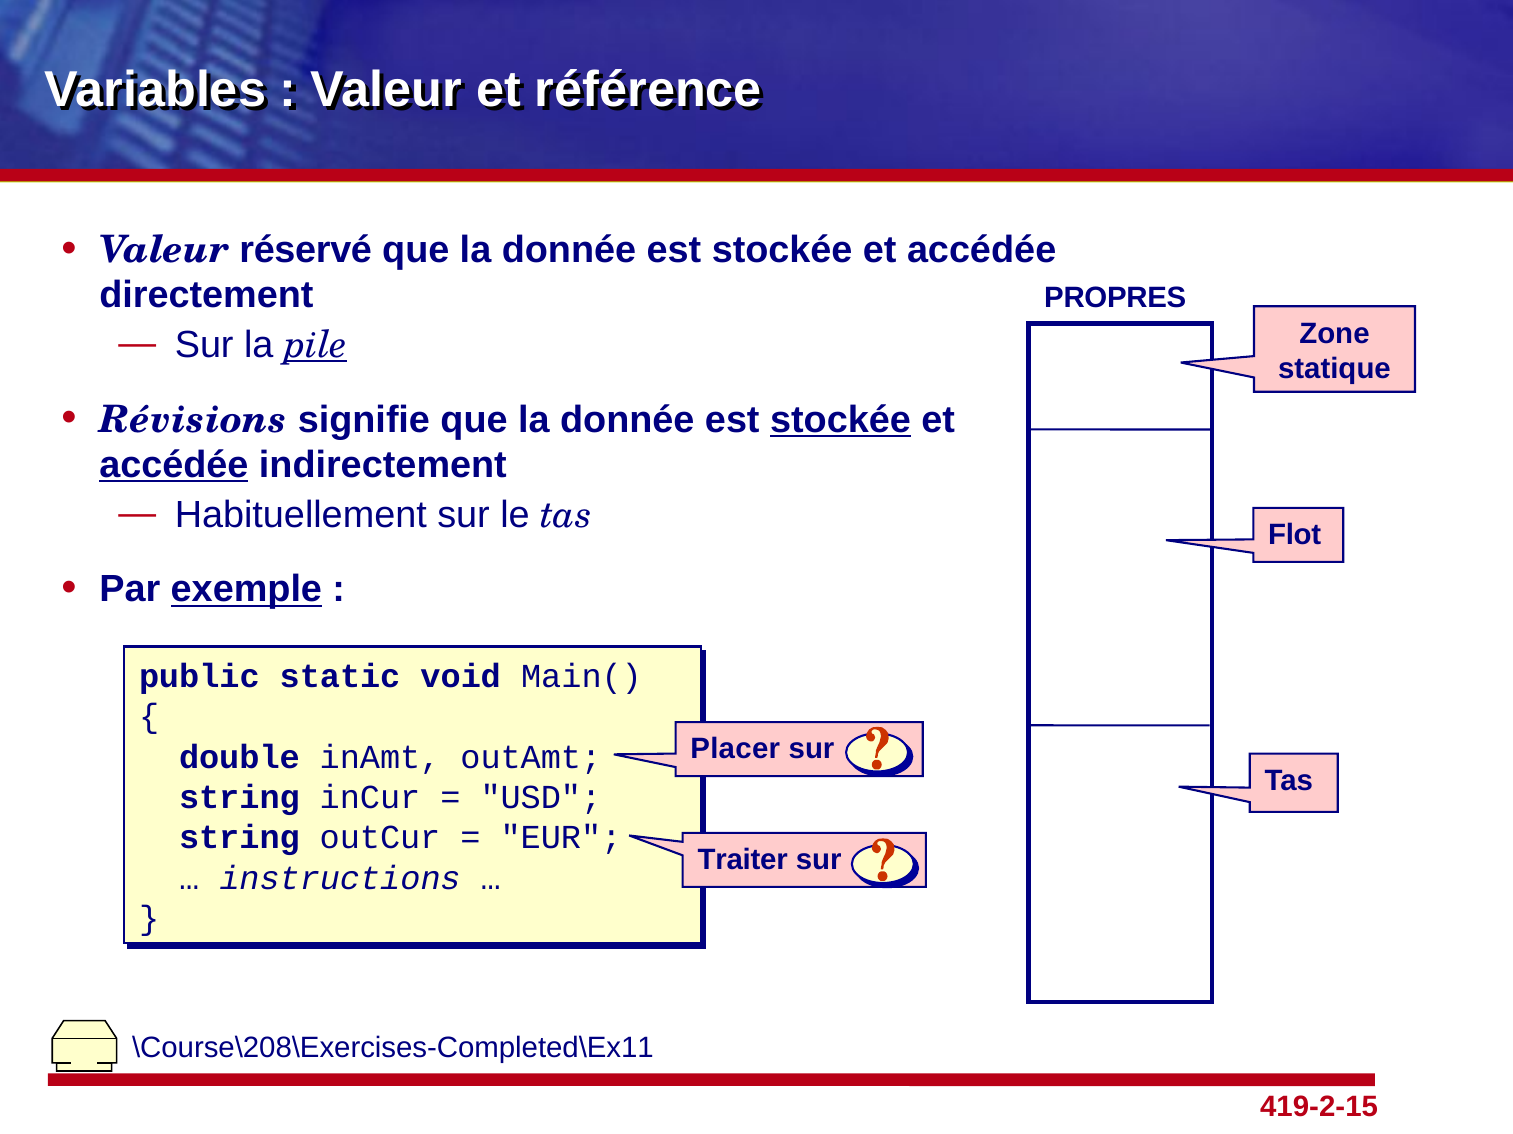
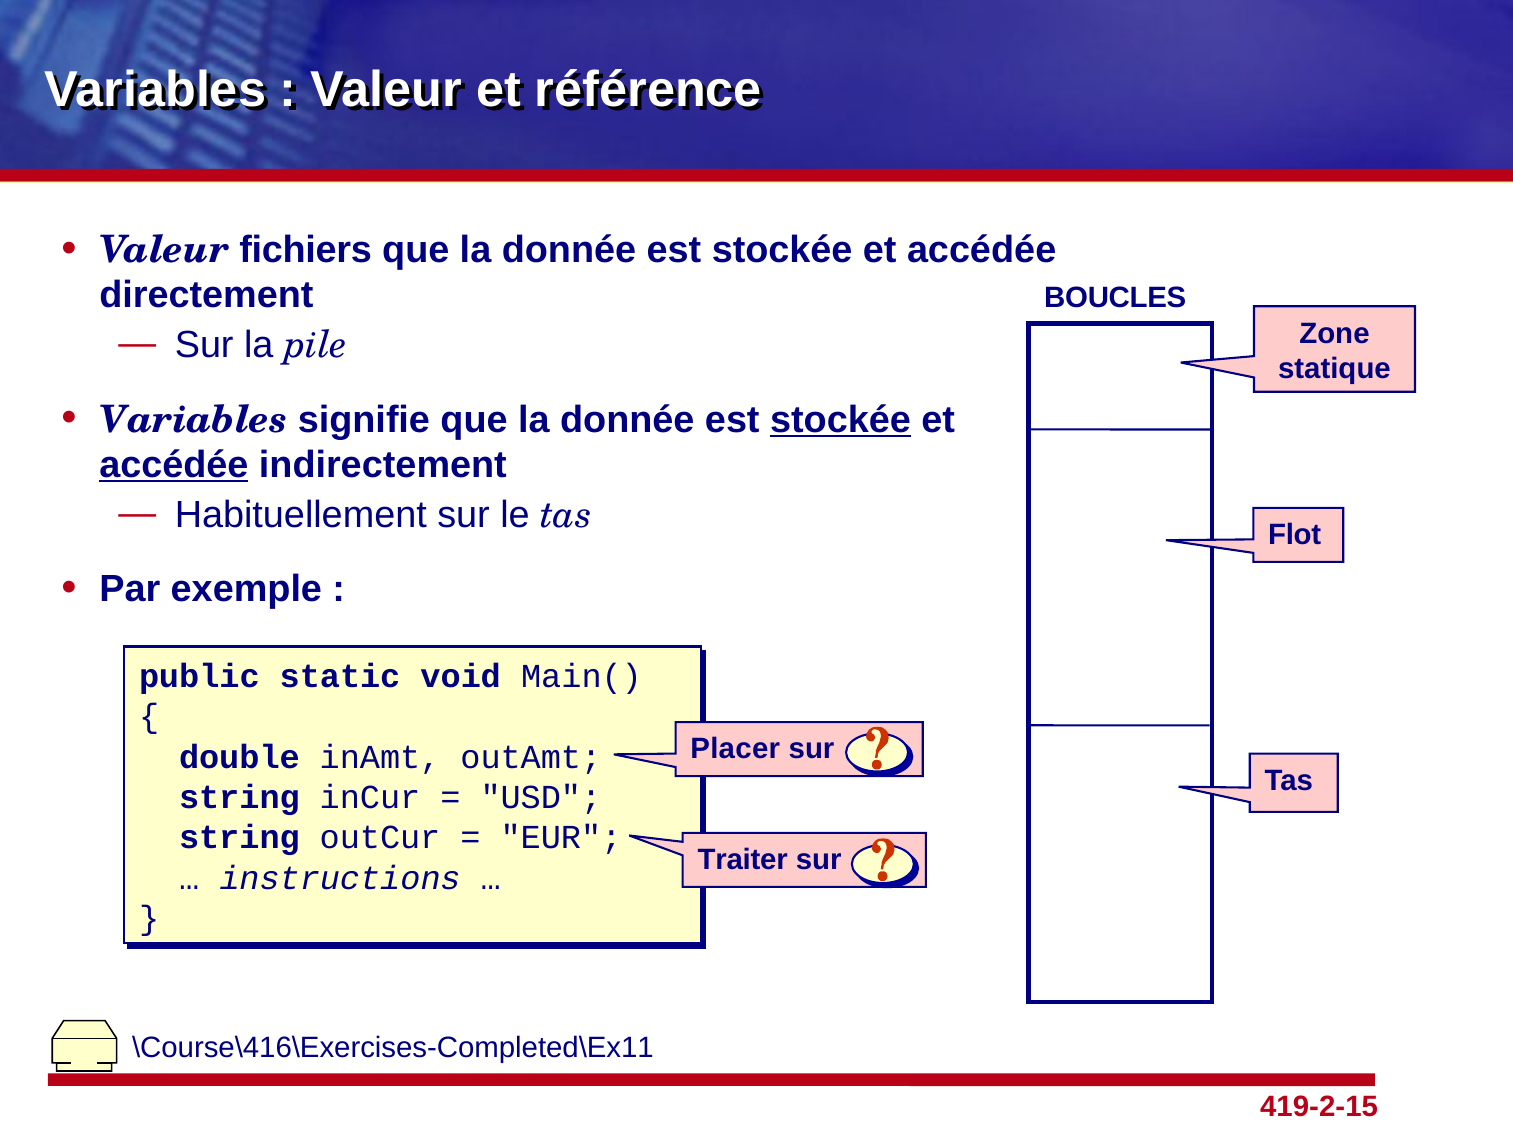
réservé: réservé -> fichiers (306, 250)
PROPRES: PROPRES -> BOUCLES (1115, 298)
pile underline: present -> none (316, 345)
Révisions: Révisions -> Variables (193, 420)
exemple underline: present -> none (246, 590)
\Course\208\Exercises-Completed\Ex11: \Course\208\Exercises-Completed\Ex11 -> \Course\416\Exercises-Completed\Ex11 (393, 1049)
